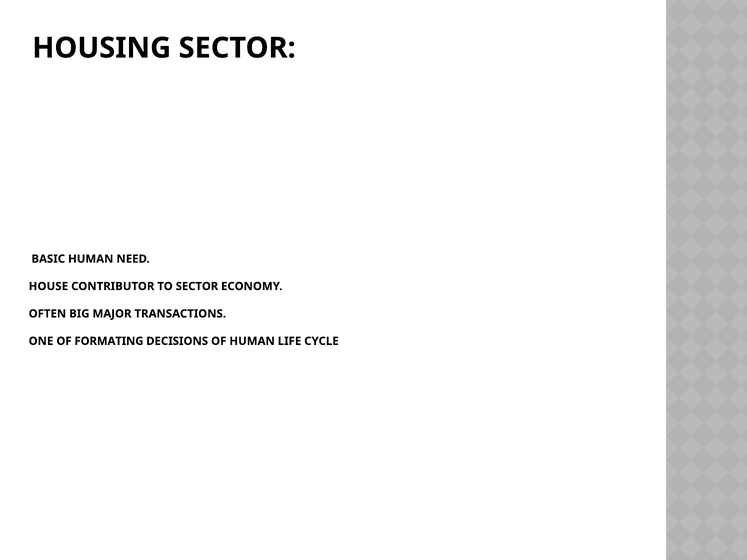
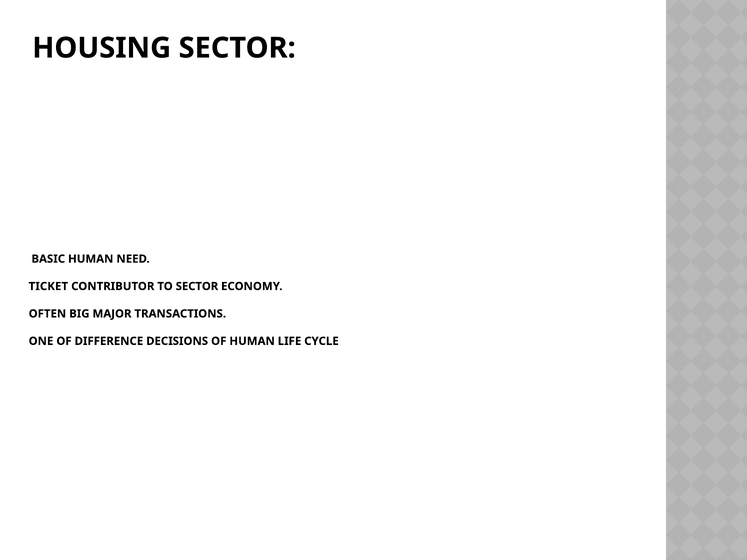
HOUSE: HOUSE -> TICKET (48, 286)
FORMATING: FORMATING -> DIFFERENCE (109, 341)
